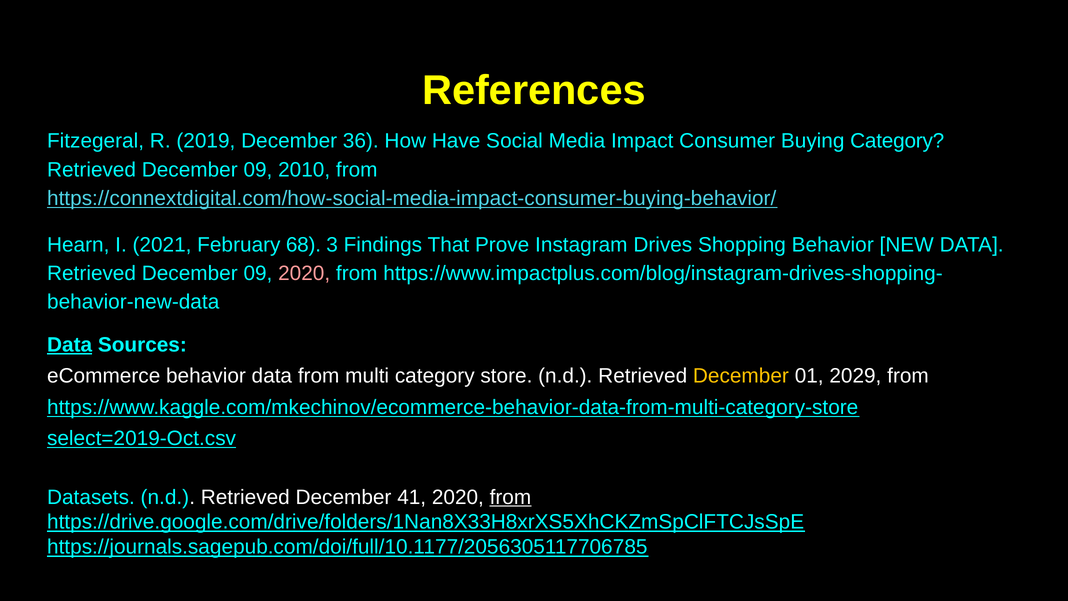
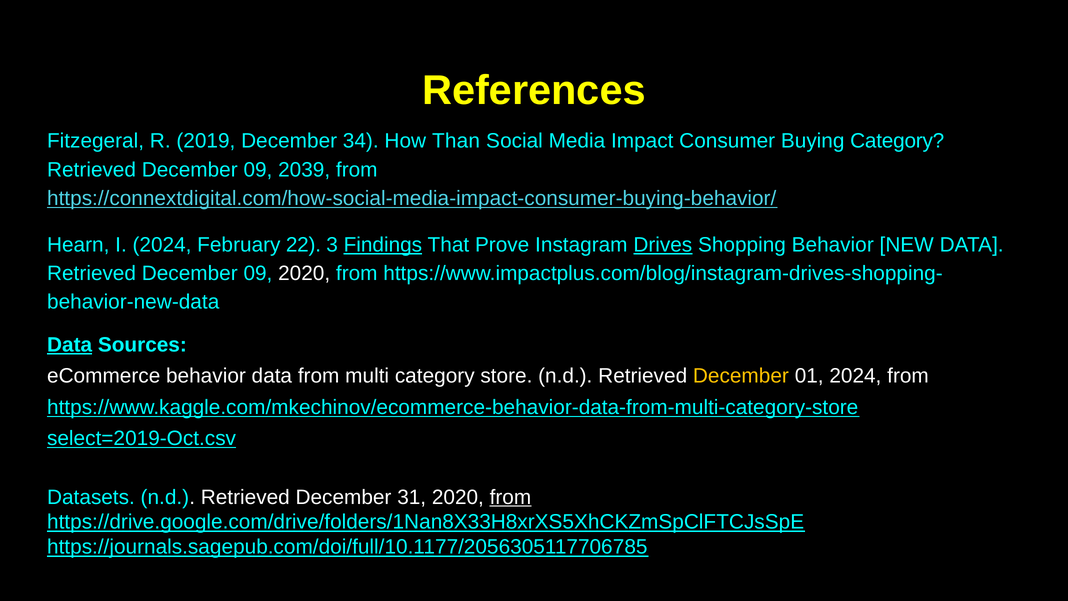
36: 36 -> 34 (361, 141)
Have: Have -> Than (456, 141)
2010: 2010 -> 2039 (304, 170)
I 2021: 2021 -> 2024 (162, 245)
68: 68 -> 22 (303, 245)
Findings underline: none -> present (383, 245)
Drives underline: none -> present (663, 245)
2020 colour: pink -> white (304, 273)
01 2029: 2029 -> 2024 (855, 376)
41: 41 -> 31 (412, 497)
